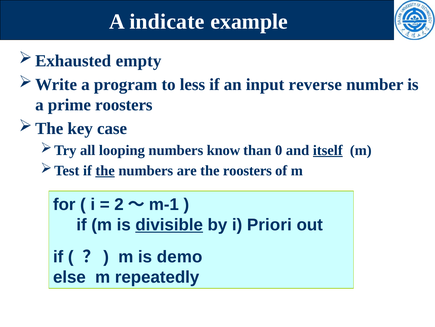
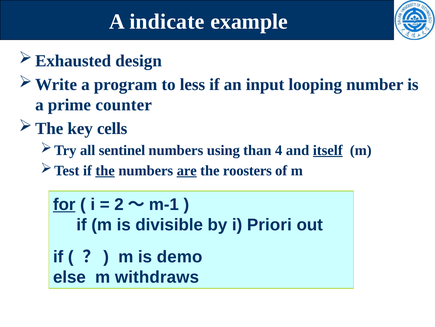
empty: empty -> design (139, 61)
reverse: reverse -> looping (315, 84)
prime roosters: roosters -> counter (124, 105)
case: case -> cells (112, 128)
looping: looping -> sentinel (122, 150)
know: know -> using (223, 150)
0: 0 -> 4 (279, 150)
are underline: none -> present (187, 170)
for underline: none -> present (64, 204)
divisible underline: present -> none (169, 224)
repeatedly: repeatedly -> withdraws (157, 277)
